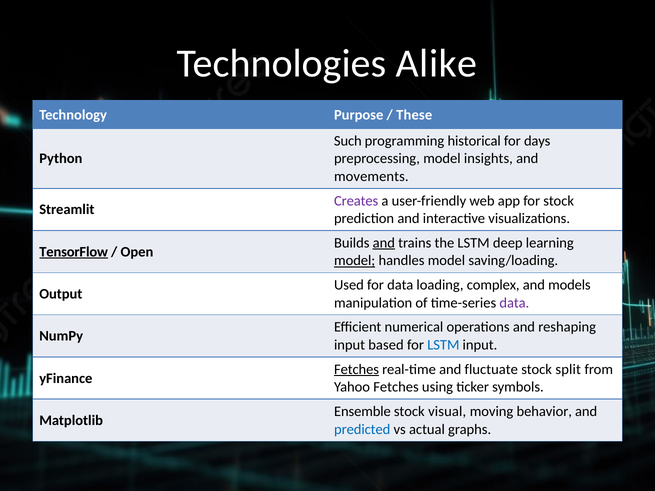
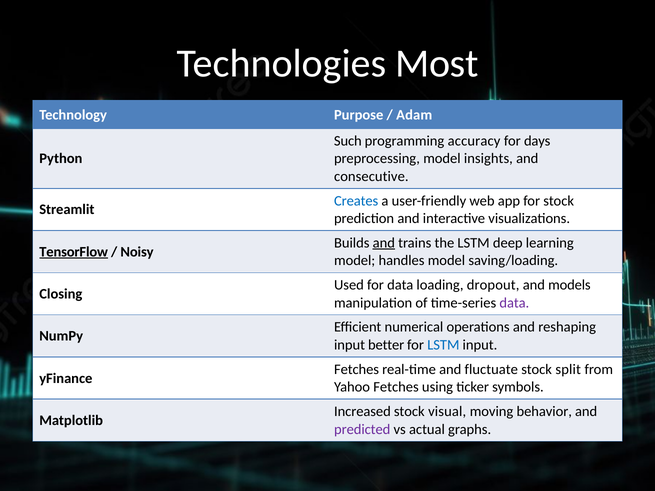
Alike: Alike -> Most (437, 63)
These: These -> Adam (414, 115)
historical: historical -> accuracy (474, 141)
movements: movements -> consecutive (371, 176)
Creates colour: purple -> blue (356, 201)
Open: Open -> Noisy (137, 252)
model underline: present -> none (355, 261)
complex: complex -> dropout (493, 285)
Output: Output -> Closing (61, 294)
based: based -> better (386, 345)
Fetches underline: present -> none (357, 370)
Ensemble: Ensemble -> Increased (362, 412)
predicted colour: blue -> purple (362, 429)
